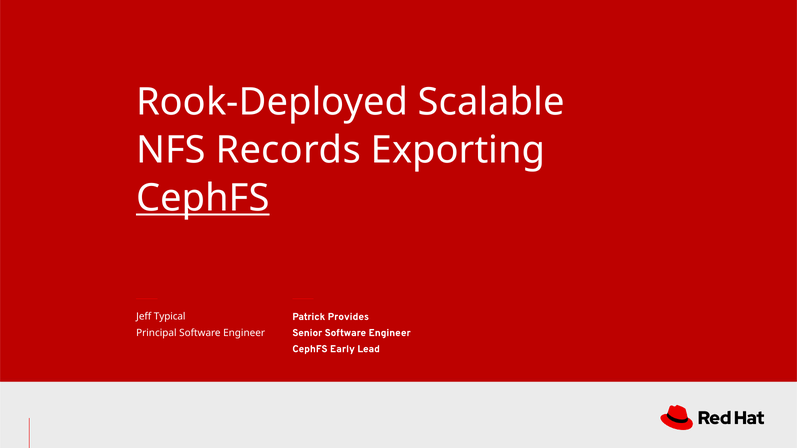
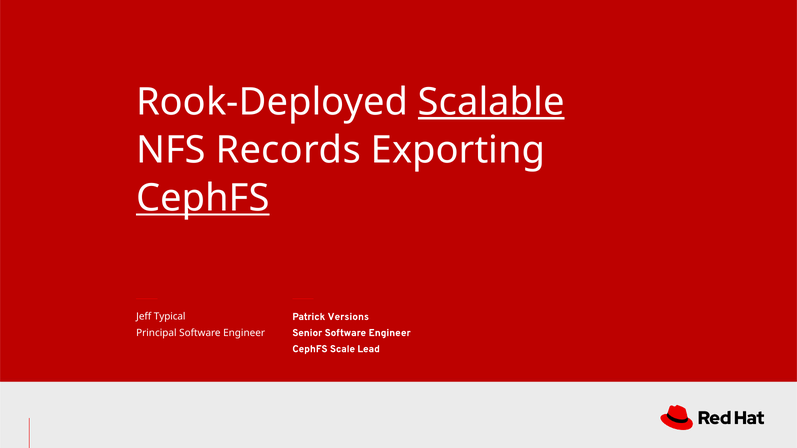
Scalable underline: none -> present (491, 102)
Provides: Provides -> Versions (348, 317)
Early: Early -> Scale (342, 349)
